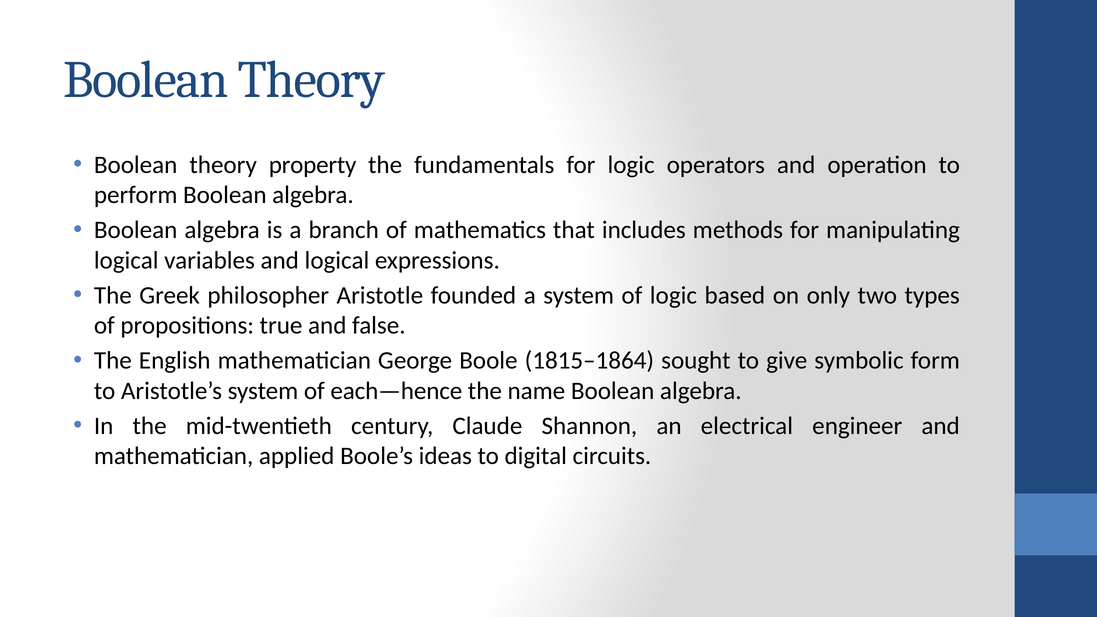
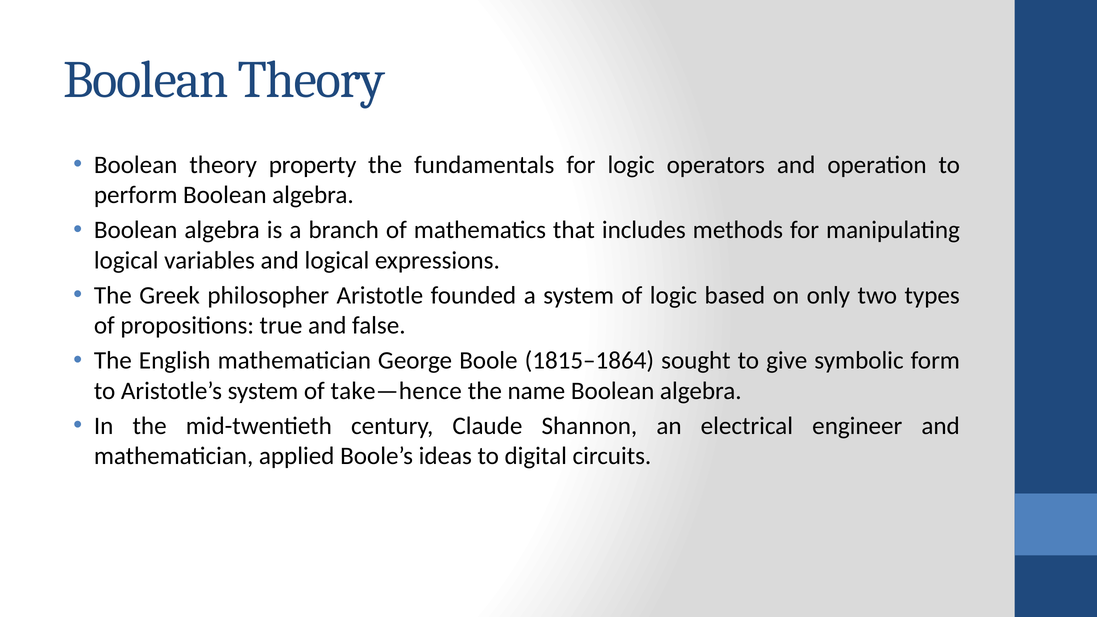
each—hence: each—hence -> take—hence (396, 391)
